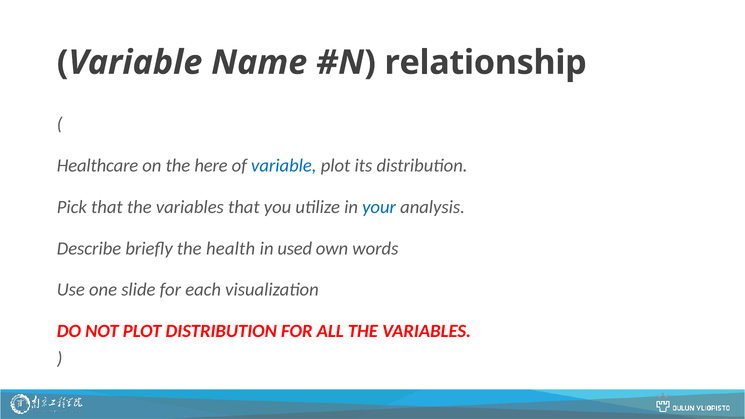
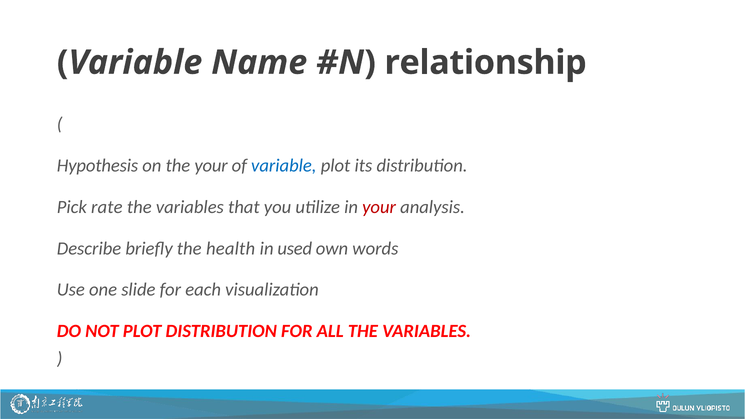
Healthcare: Healthcare -> Hypothesis (98, 166)
the here: here -> your (211, 166)
Pick that: that -> rate (107, 207)
your colour: blue -> red (379, 207)
